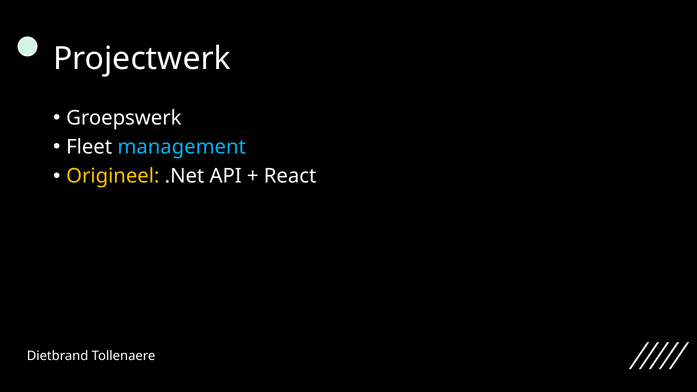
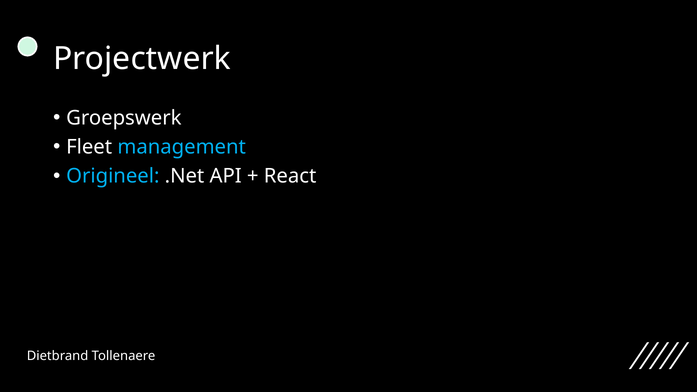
Origineel colour: yellow -> light blue (113, 176)
